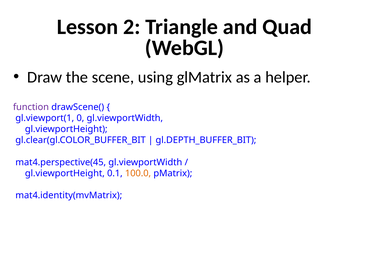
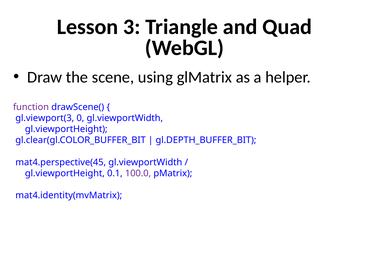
2: 2 -> 3 (132, 27)
gl.viewport(1: gl.viewport(1 -> gl.viewport(3 (45, 118)
100.0 colour: orange -> purple (138, 174)
